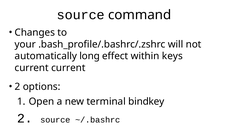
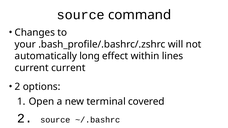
keys: keys -> lines (172, 56)
bindkey: bindkey -> covered (146, 102)
